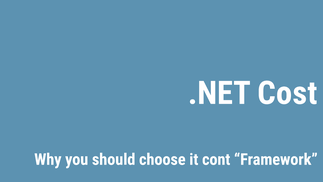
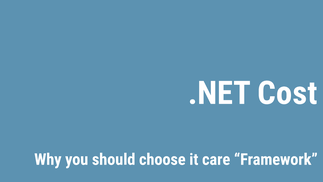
cont: cont -> care (216, 159)
